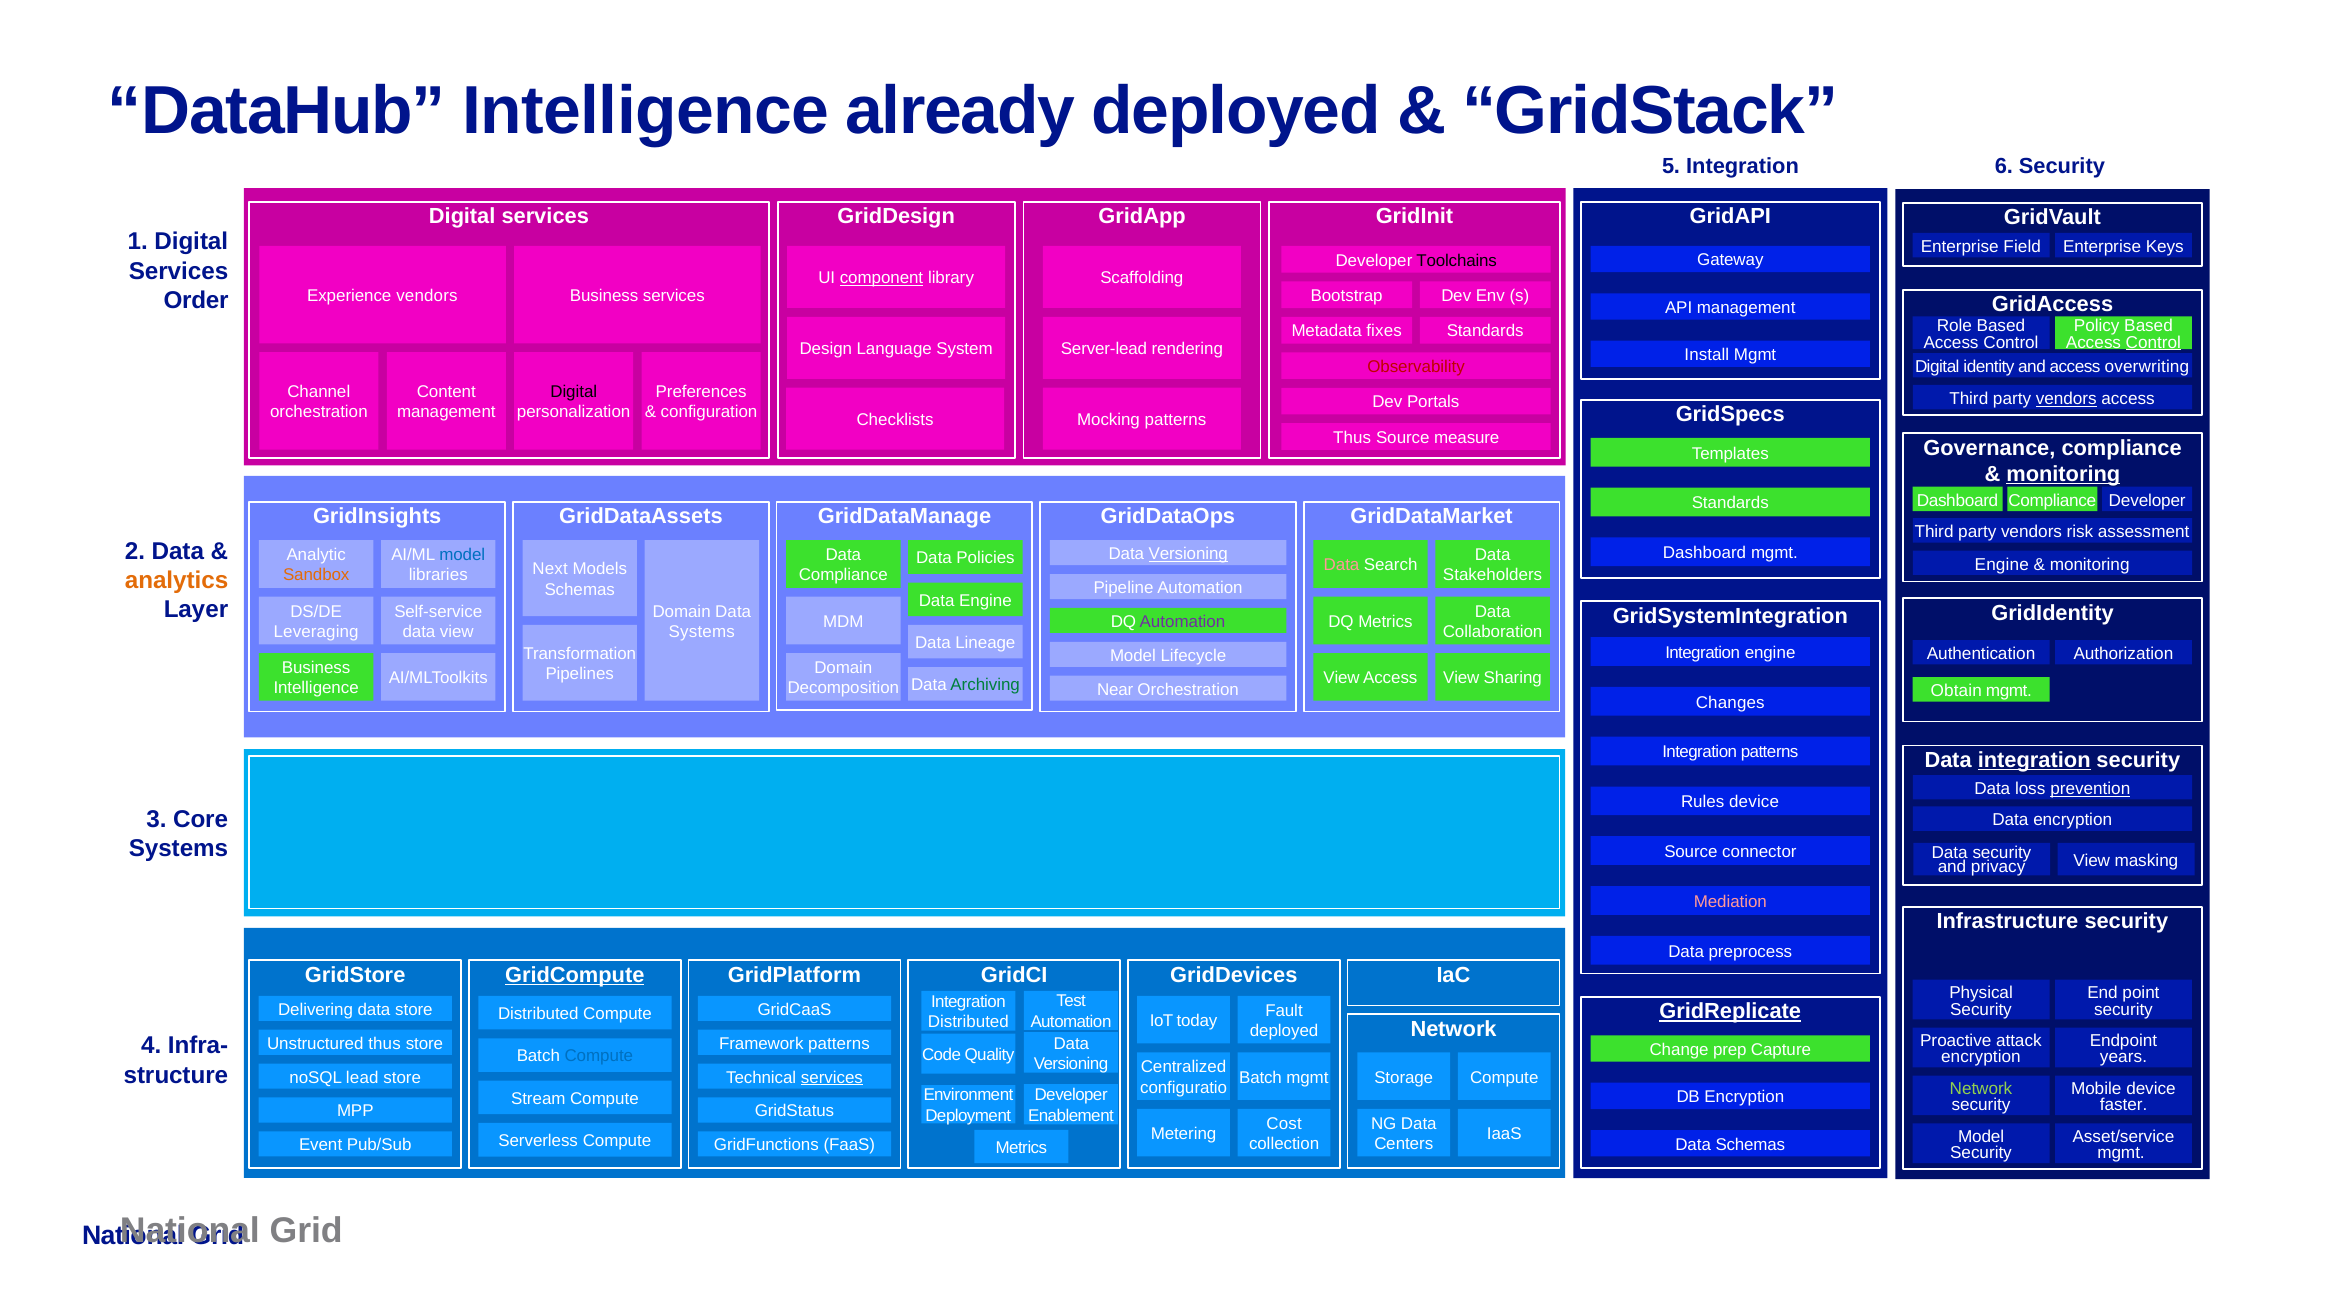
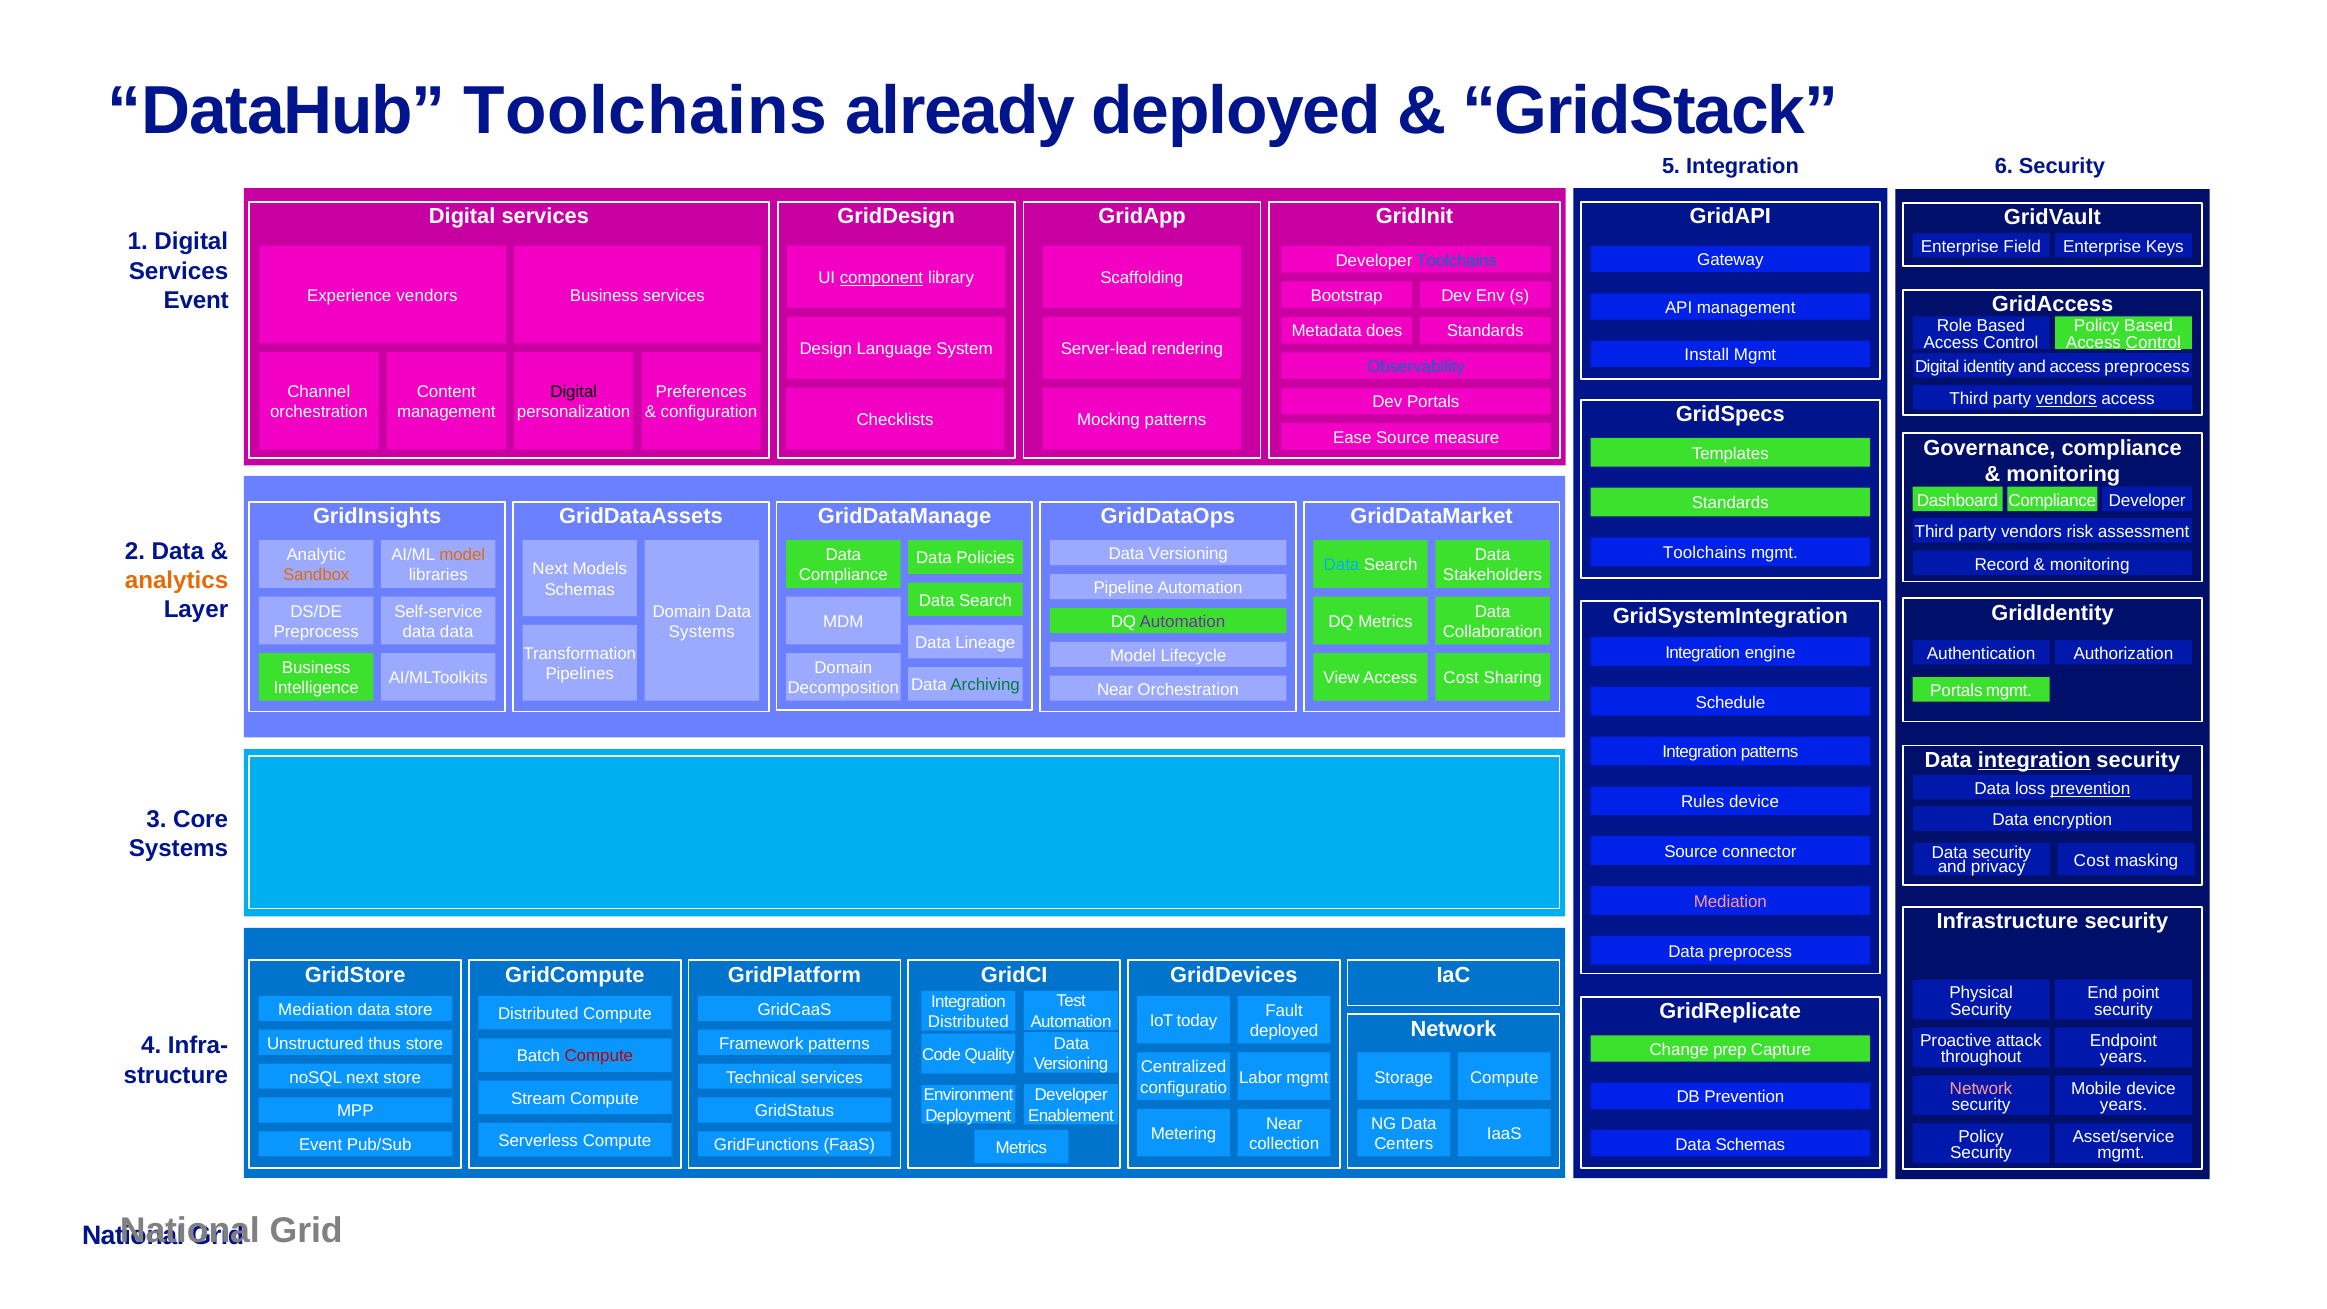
DataHub Intelligence: Intelligence -> Toolchains (645, 111)
Toolchains colour: black -> blue (1457, 261)
Order: Order -> Event (196, 300)
fixes: fixes -> does (1384, 331)
Observability colour: red -> blue (1416, 367)
access overwriting: overwriting -> preprocess (2147, 367)
Thus: Thus -> Ease (1352, 438)
monitoring underline: present -> none (2063, 474)
Dashboard: Dashboard -> Toolchains (1704, 553)
Versioning underline: present -> none (1188, 554)
model colour: blue -> orange (462, 555)
Engine: Engine -> Record (2002, 564)
Data colour: pink -> light blue (1342, 565)
Engine: Engine -> Search (986, 600)
Leveraging: Leveraging -> Preprocess (316, 632)
data view: view -> data (457, 632)
View: View -> Cost (1461, 678)
Obtain: Obtain -> Portals (1956, 691)
Changes: Changes -> Schedule (1730, 702)
privacy View: View -> Cost (2092, 861)
GridCompute underline: present -> none (575, 975)
GridReplicate underline: present -> none (1730, 1011)
Delivering: Delivering -> Mediation (315, 1010)
Compute colour: blue -> red (599, 1056)
encryption: encryption -> throughout (1981, 1057)
noSQL lead: lead -> next (362, 1077)
services underline: present -> none (832, 1077)
Batch: Batch -> Labor (1261, 1077)
Network colour: light green -> pink (1981, 1089)
DB Encryption: Encryption -> Prevention (1744, 1097)
faster: faster -> years (2123, 1105)
Cost: Cost -> Near (1284, 1124)
Model: Model -> Policy (1981, 1137)
